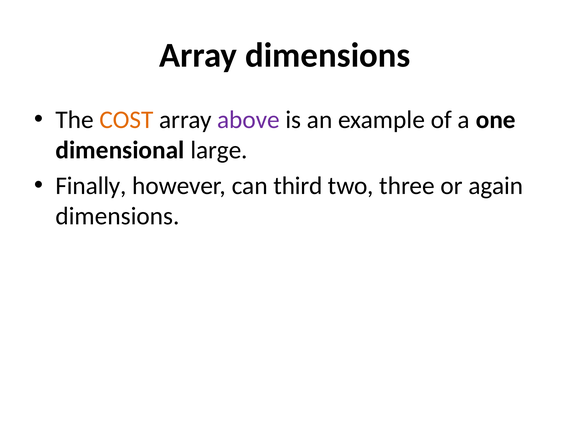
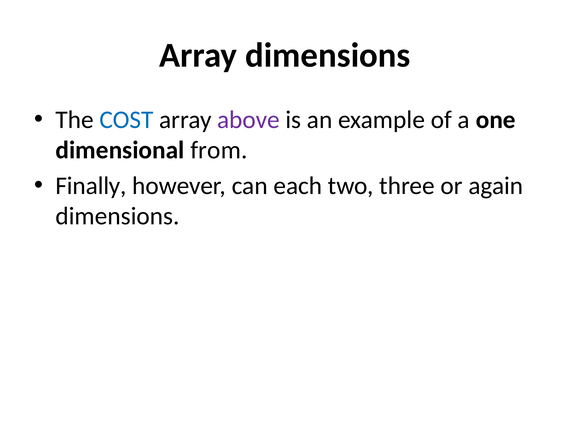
COST colour: orange -> blue (126, 120)
large: large -> from (219, 150)
third: third -> each (298, 185)
